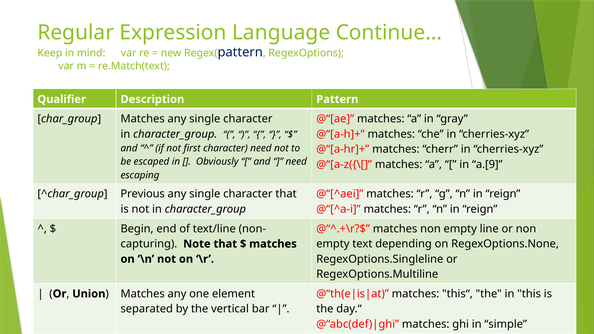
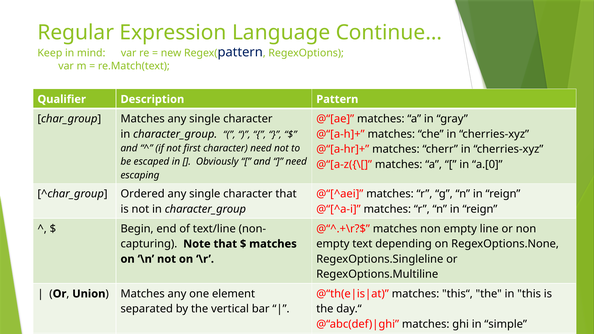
a.[9: a.[9 -> a.[0 (487, 164)
Previous: Previous -> Ordered (143, 194)
